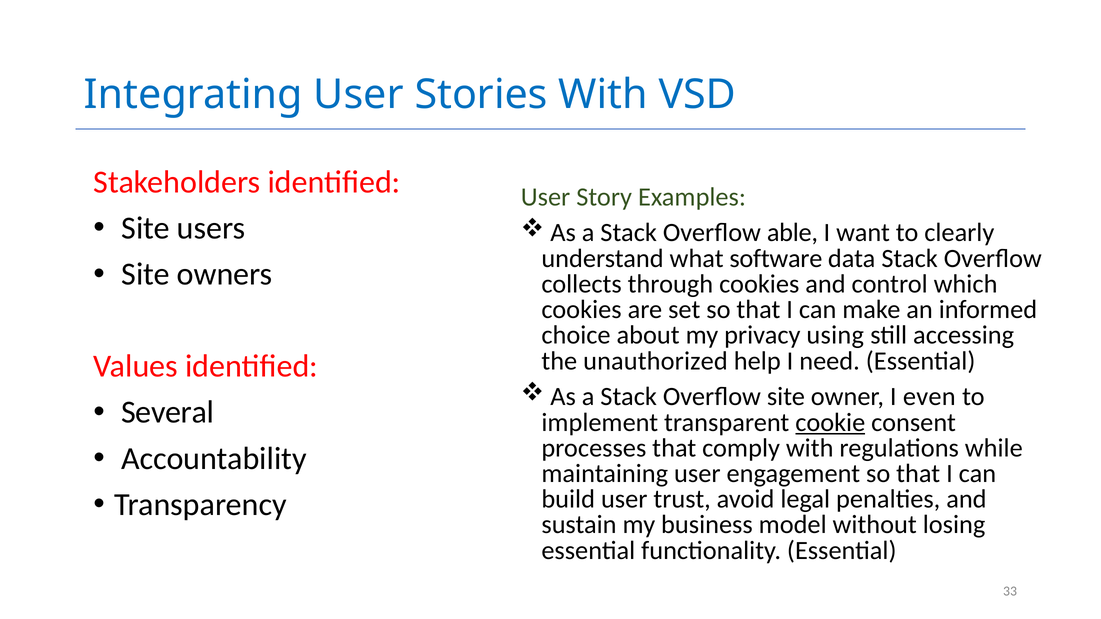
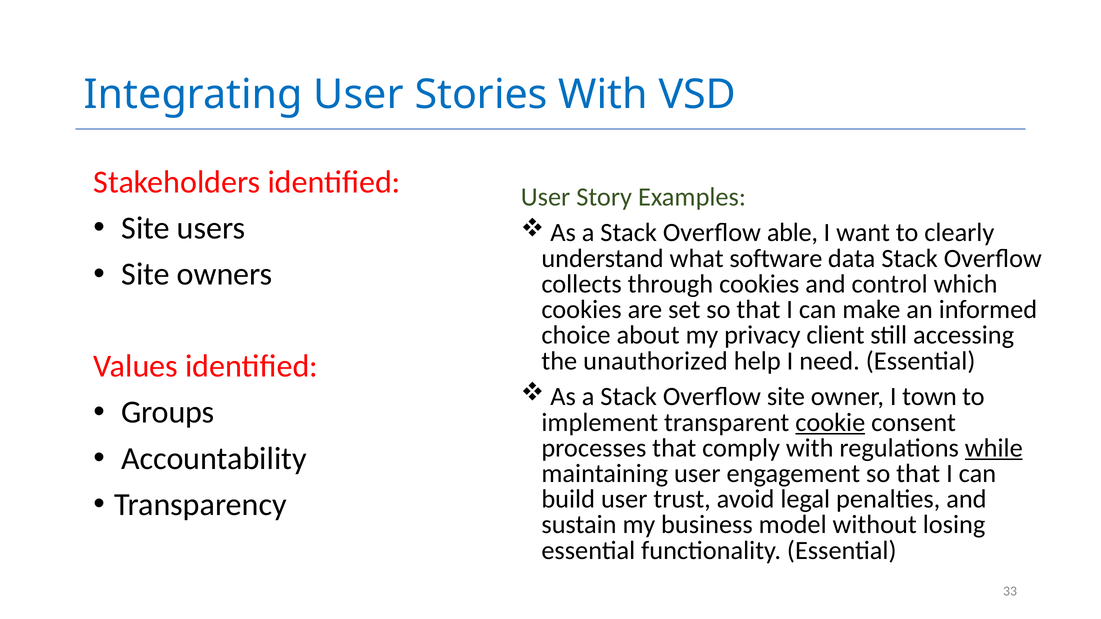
using: using -> client (835, 335)
even: even -> town (930, 397)
Several: Several -> Groups (168, 413)
while underline: none -> present (994, 448)
